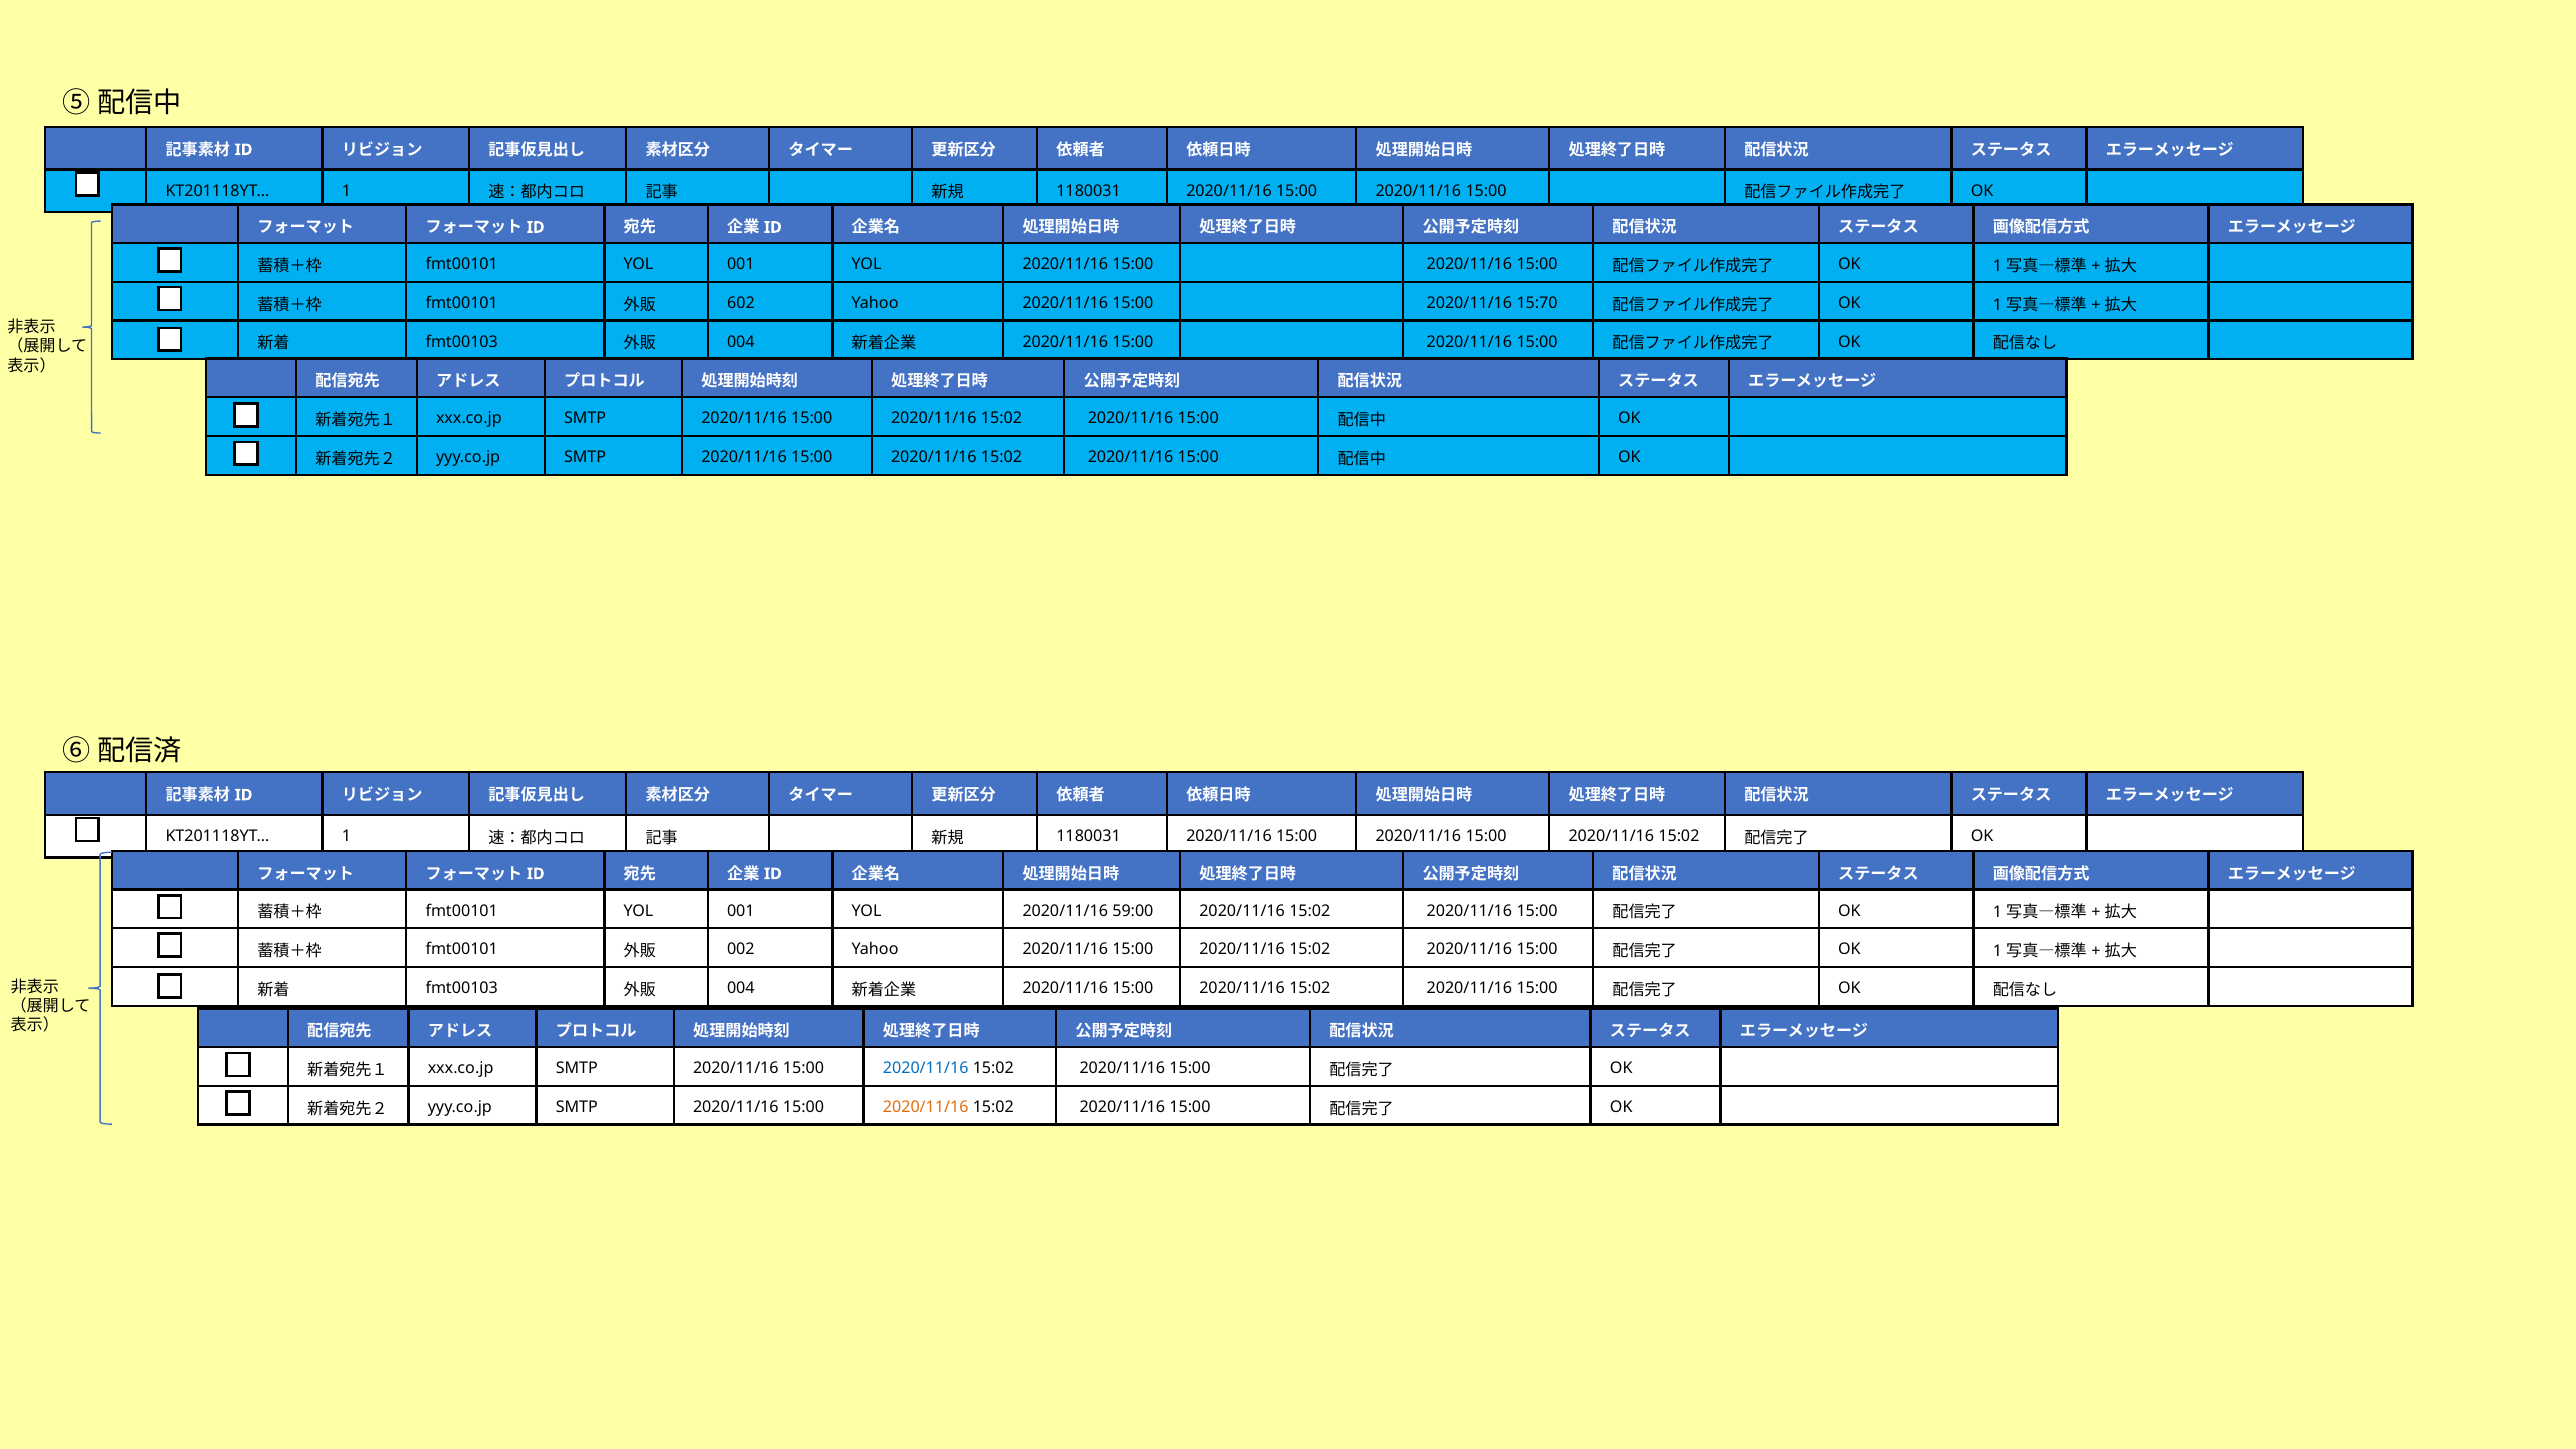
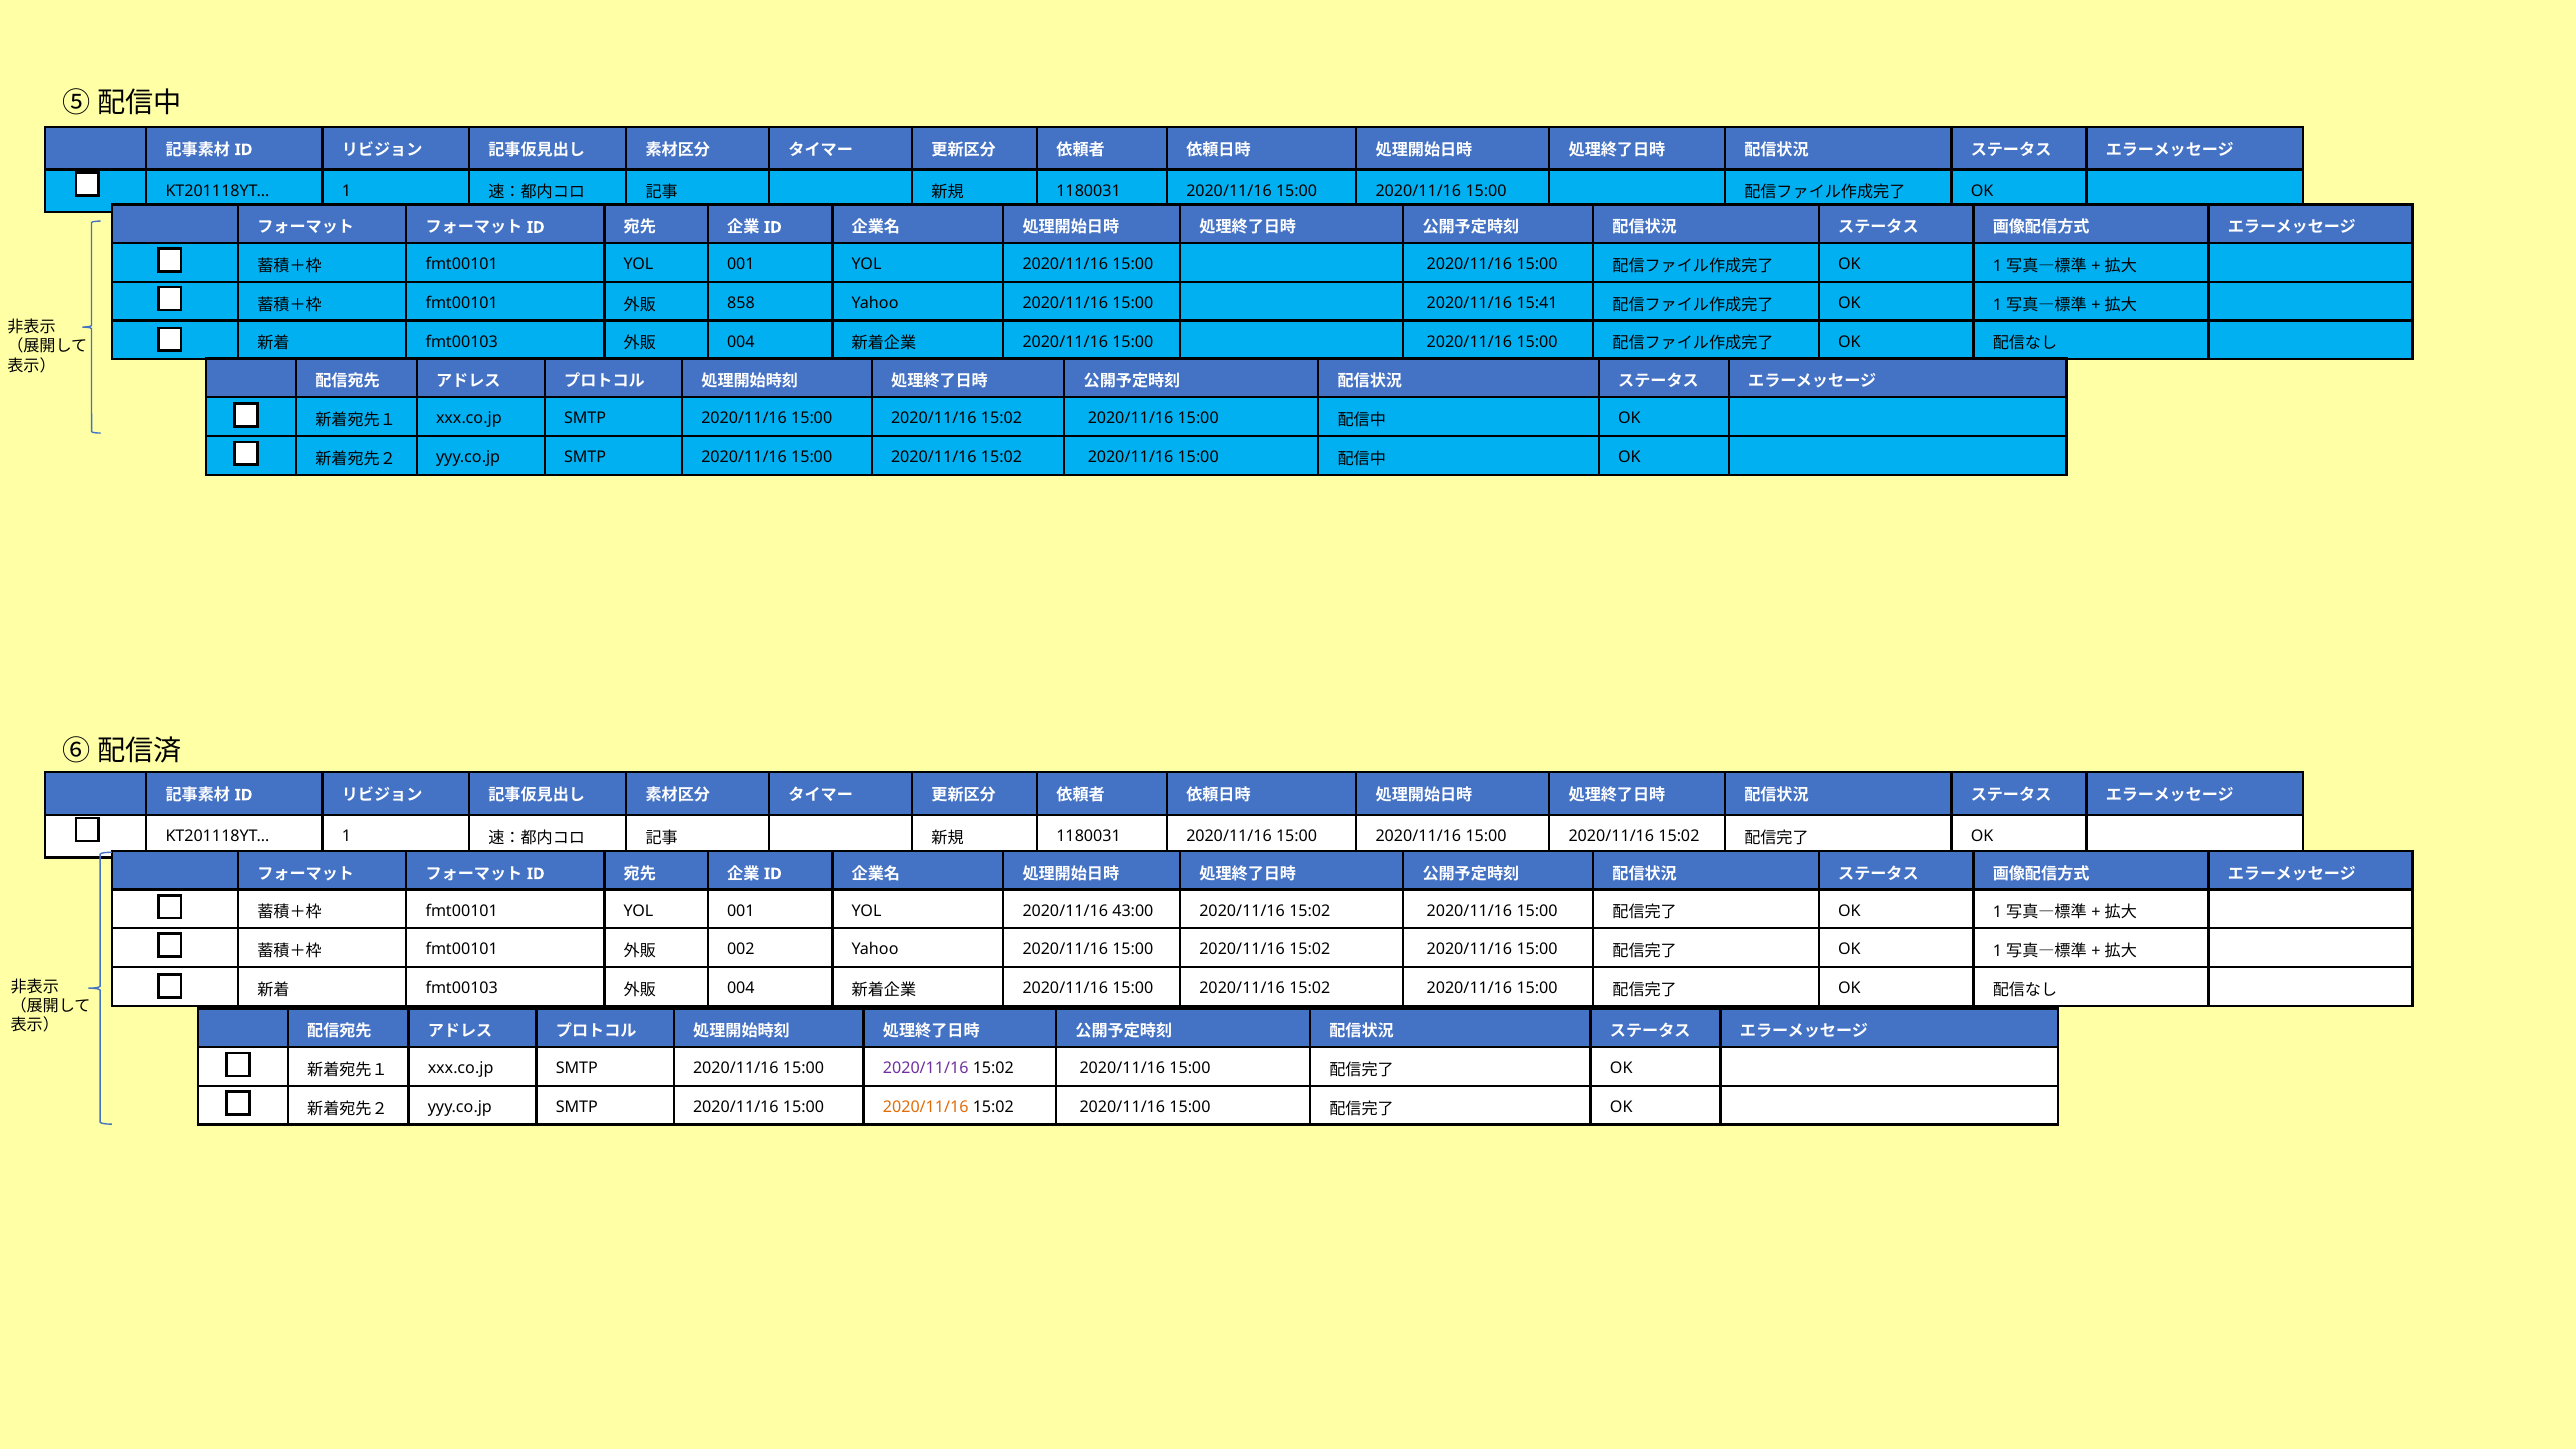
602: 602 -> 858 (741, 303)
15:70: 15:70 -> 15:41 (1537, 303)
59:00: 59:00 -> 43:00 (1133, 911)
2020/11/16 colour: blue -> purple (926, 1068)
